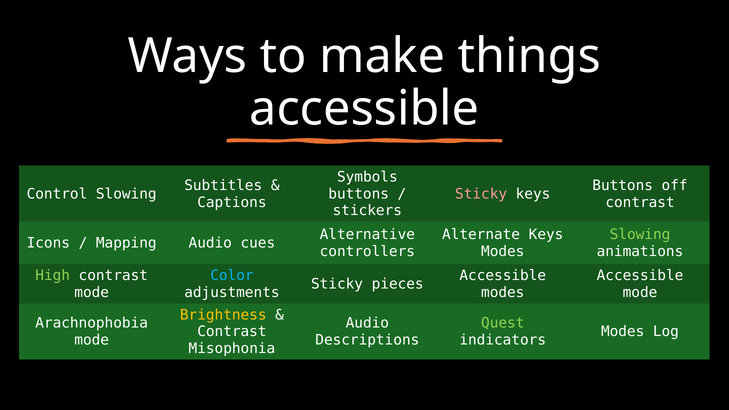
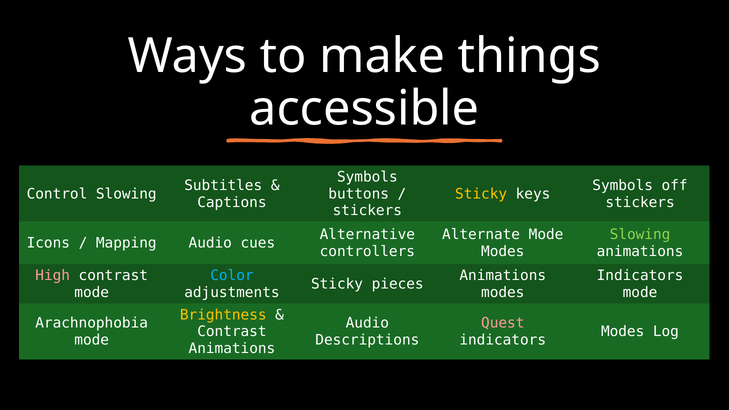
Buttons: Buttons -> Symbols (623, 186)
Sticky colour: pink -> yellow (481, 194)
contrast: contrast -> stickers (640, 202)
Alternate Keys: Keys -> Mode (546, 235)
High colour: light green -> pink (53, 276)
Accessible: Accessible -> Animations (503, 276)
Accessible: Accessible -> Indicators (640, 276)
Quest colour: light green -> pink (503, 323)
Misophonia: Misophonia -> Animations (232, 348)
